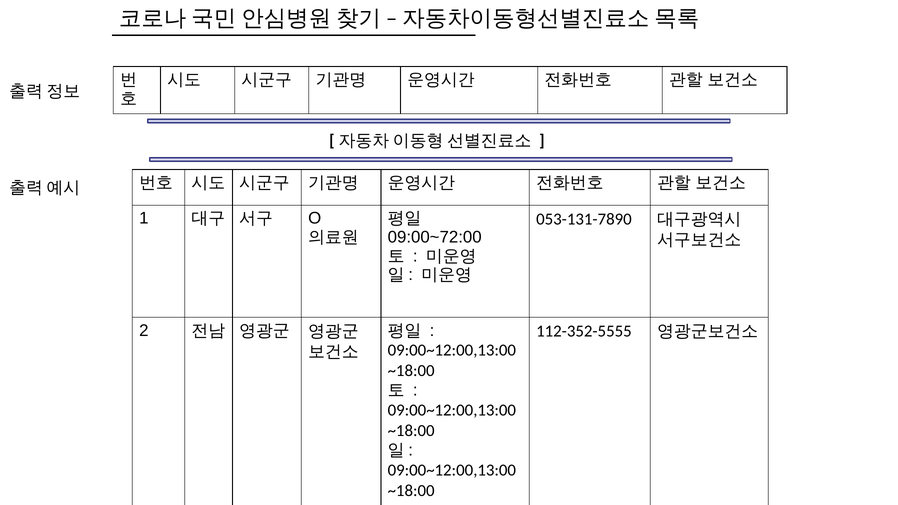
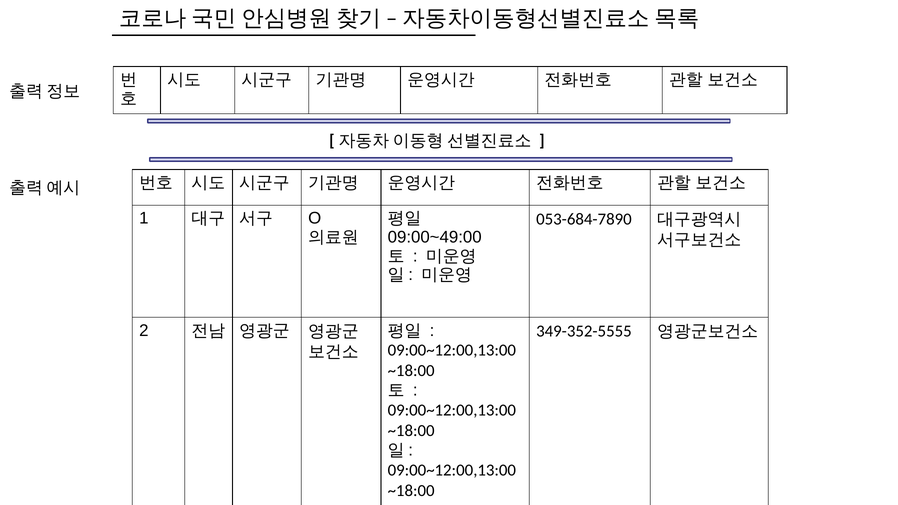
053-131-7890: 053-131-7890 -> 053-684-7890 (584, 219)
09:00~72:00: 09:00~72:00 -> 09:00~49:00 (435, 237)
112-352-5555: 112-352-5555 -> 349-352-5555 (584, 331)
